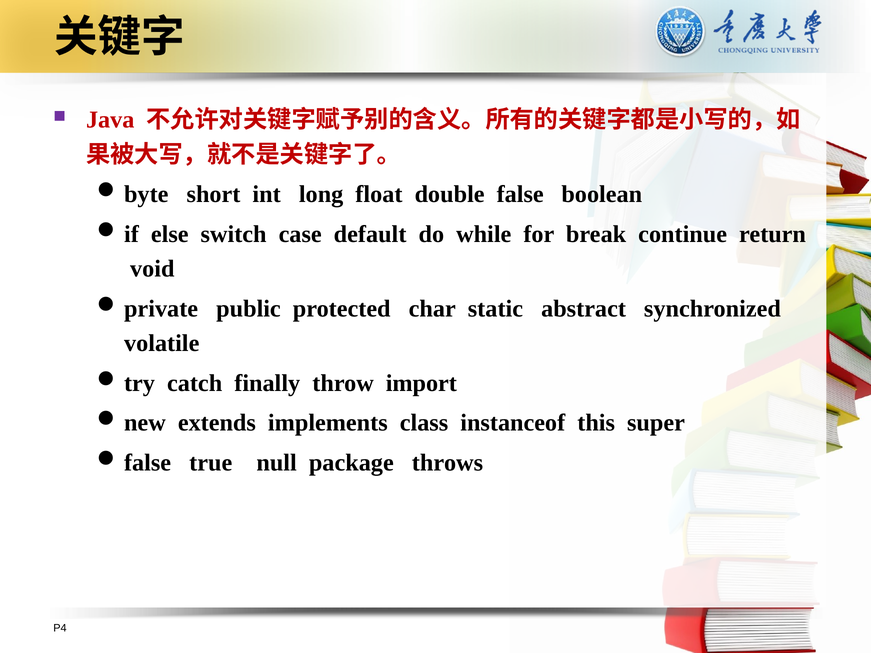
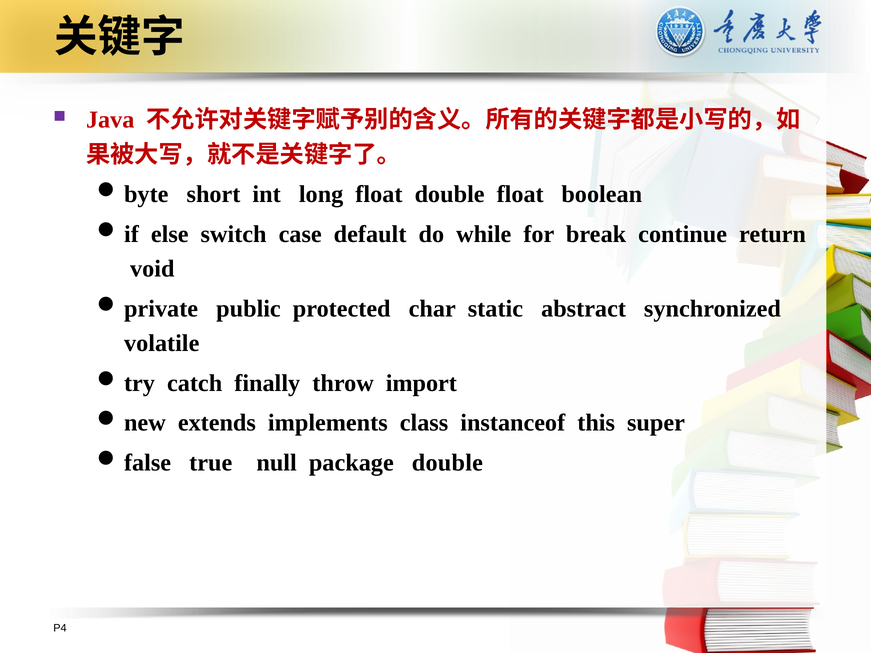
double false: false -> float (520, 194)
package throws: throws -> double (447, 463)
